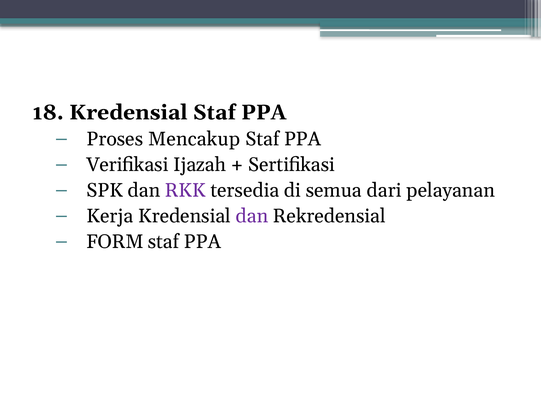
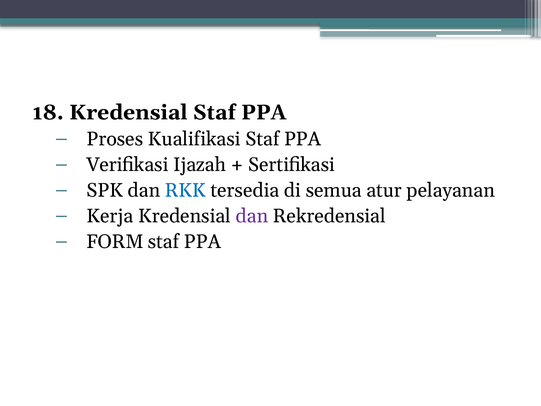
Mencakup: Mencakup -> Kualifikasi (194, 139)
RKK colour: purple -> blue (185, 190)
dari: dari -> atur (384, 190)
